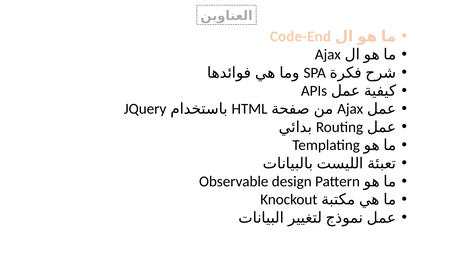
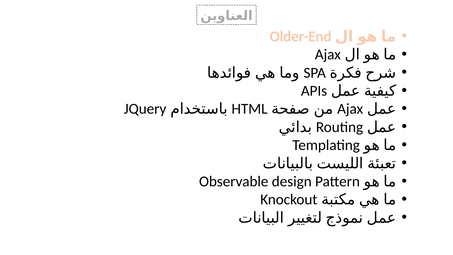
Code-End: Code-End -> Older-End (301, 36)
